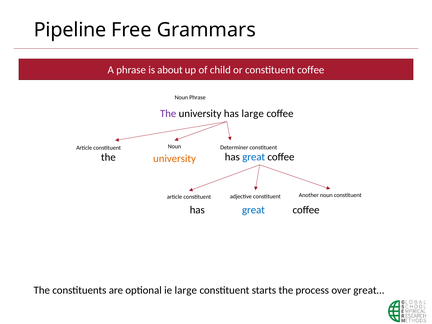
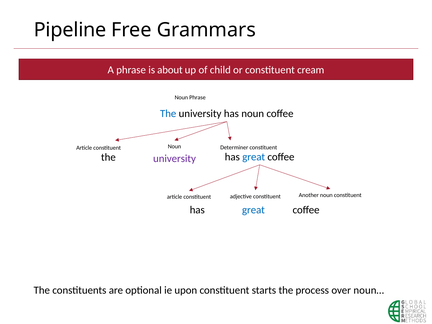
constituent coffee: coffee -> cream (311, 70)
The colour: purple -> blue (168, 114)
has large: large -> noun (253, 114)
university colour: orange -> purple (175, 158)
ie large: large -> upon (186, 290)
great…: great… -> noun… (369, 290)
